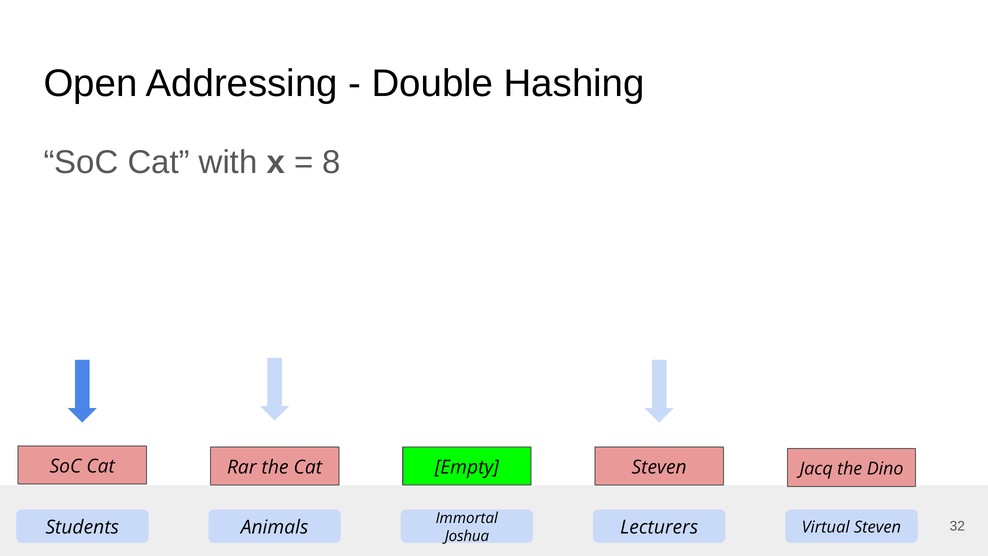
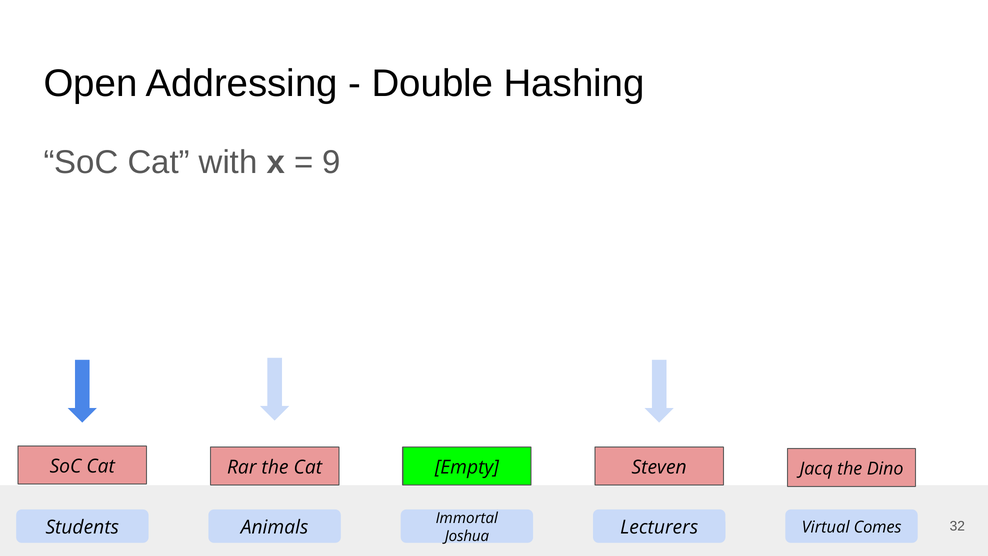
8: 8 -> 9 (331, 162)
Virtual Steven: Steven -> Comes (878, 527)
